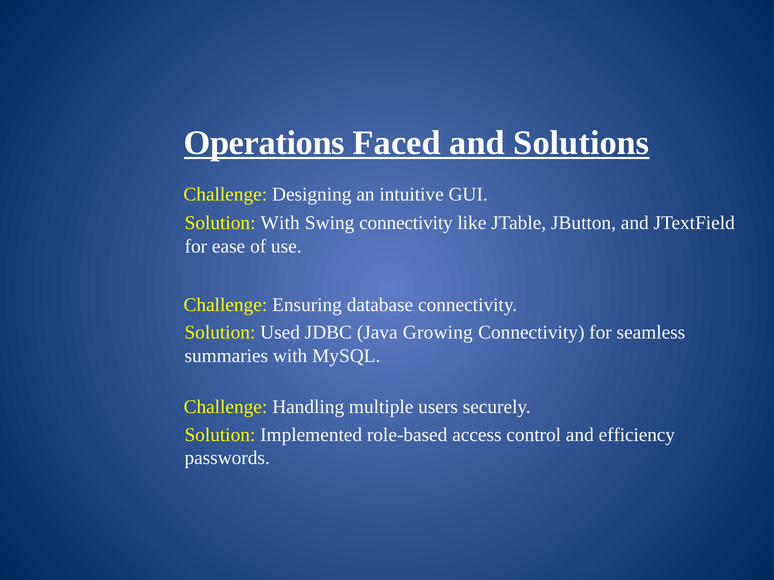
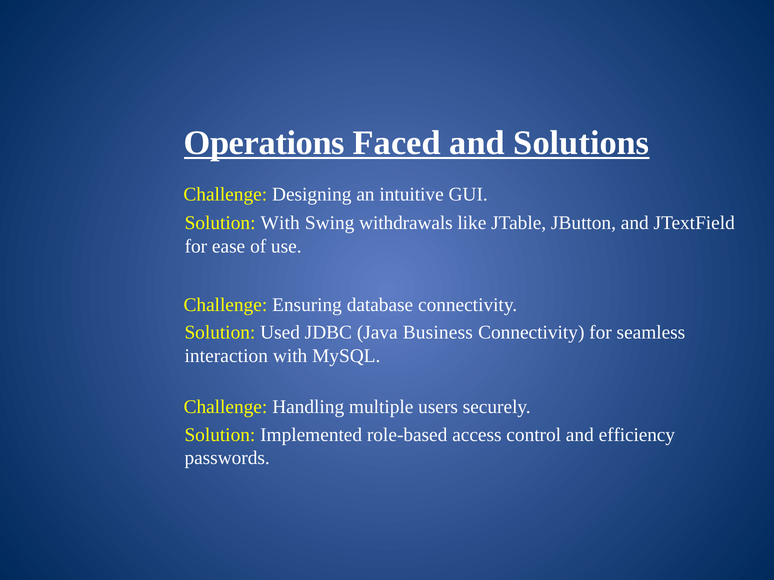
Swing connectivity: connectivity -> withdrawals (406, 223)
Growing: Growing -> Business (438, 333)
summaries: summaries -> interaction (226, 356)
